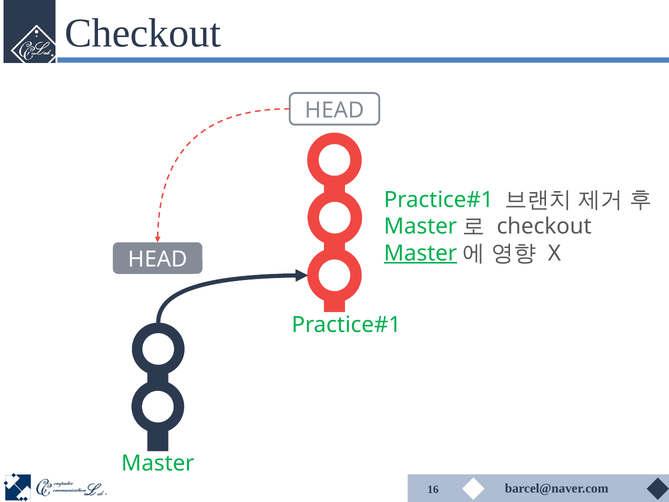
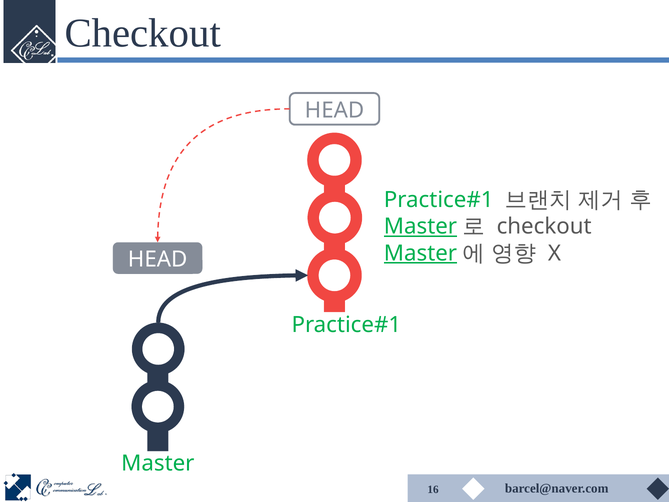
Master underline: none -> present (420, 226)
